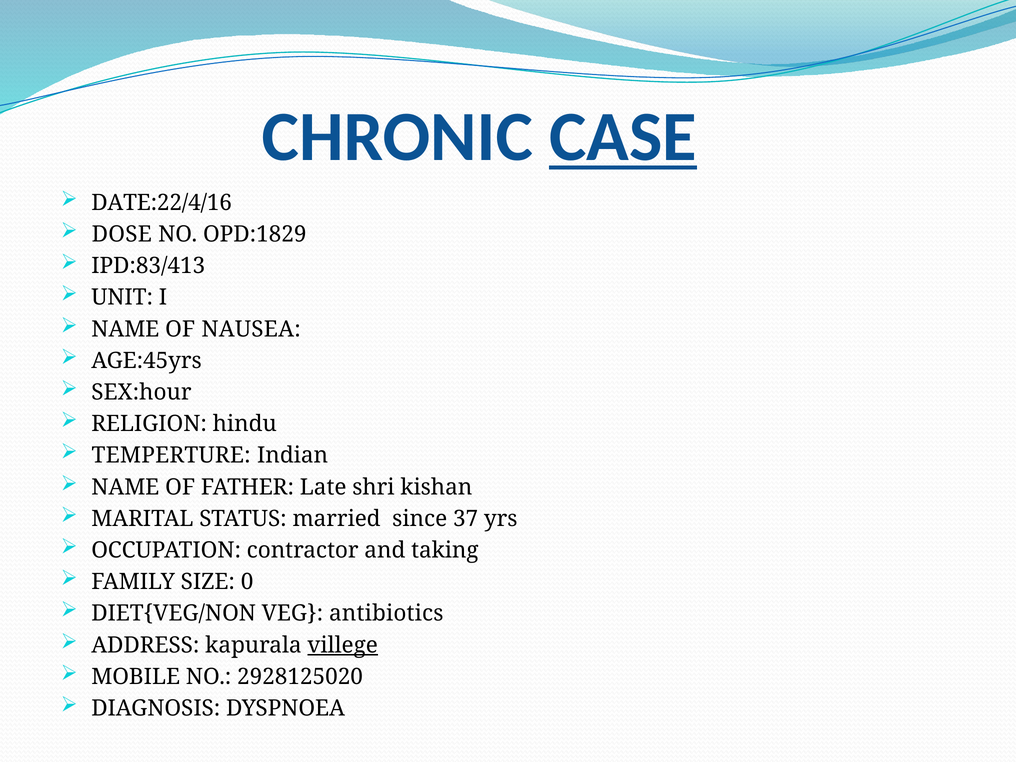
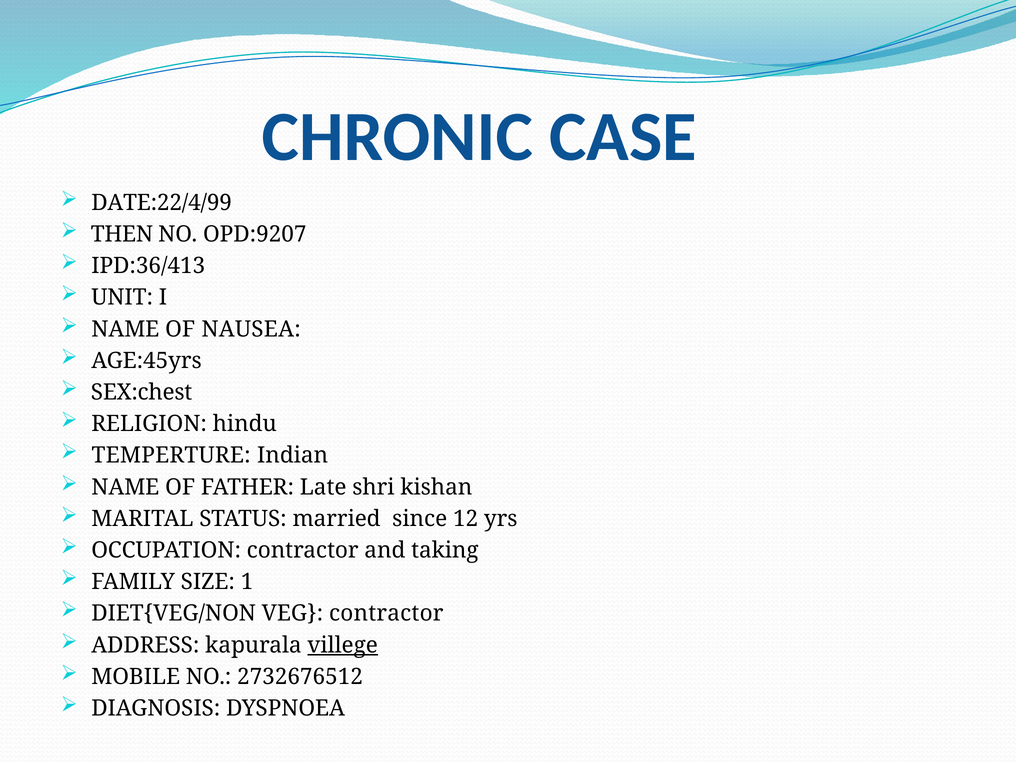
CASE underline: present -> none (623, 137)
DATE:22/4/16: DATE:22/4/16 -> DATE:22/4/99 (162, 203)
DOSE: DOSE -> THEN (122, 234)
OPD:1829: OPD:1829 -> OPD:9207 (255, 234)
IPD:83/413: IPD:83/413 -> IPD:36/413 (148, 266)
SEX:hour: SEX:hour -> SEX:chest (142, 392)
37: 37 -> 12 (466, 519)
0: 0 -> 1 (247, 582)
VEG antibiotics: antibiotics -> contractor (386, 613)
2928125020: 2928125020 -> 2732676512 (300, 677)
